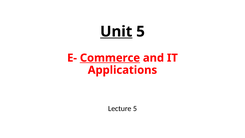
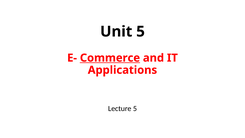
Unit underline: present -> none (116, 32)
